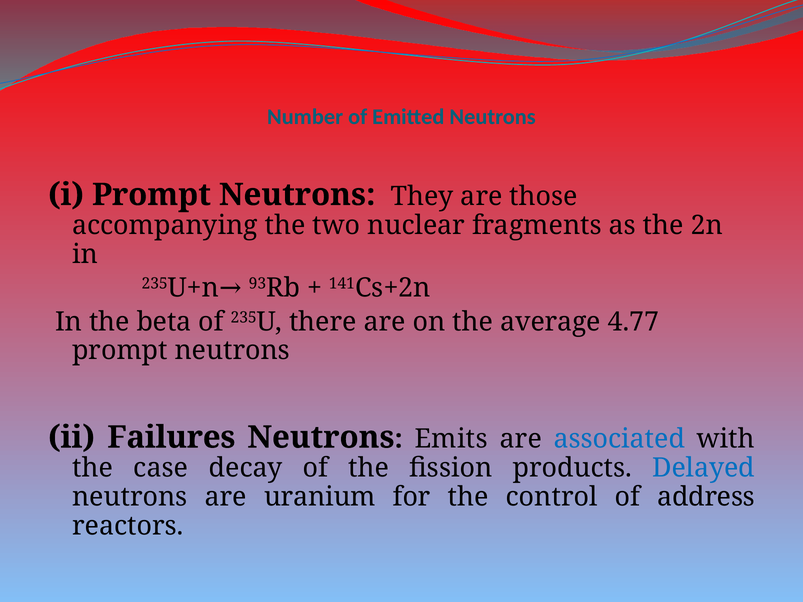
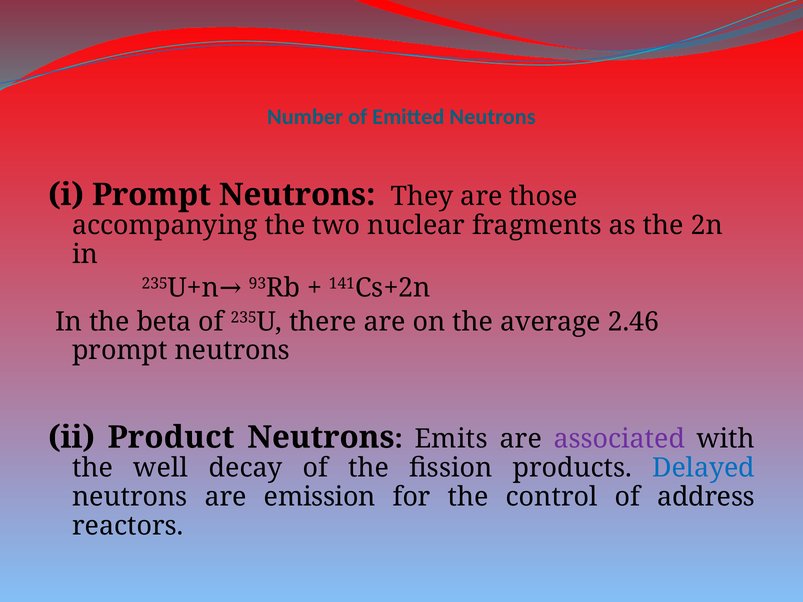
4.77: 4.77 -> 2.46 (634, 322)
Failures: Failures -> Product (171, 438)
associated colour: blue -> purple (619, 439)
case: case -> well (161, 468)
uranium: uranium -> emission (320, 497)
